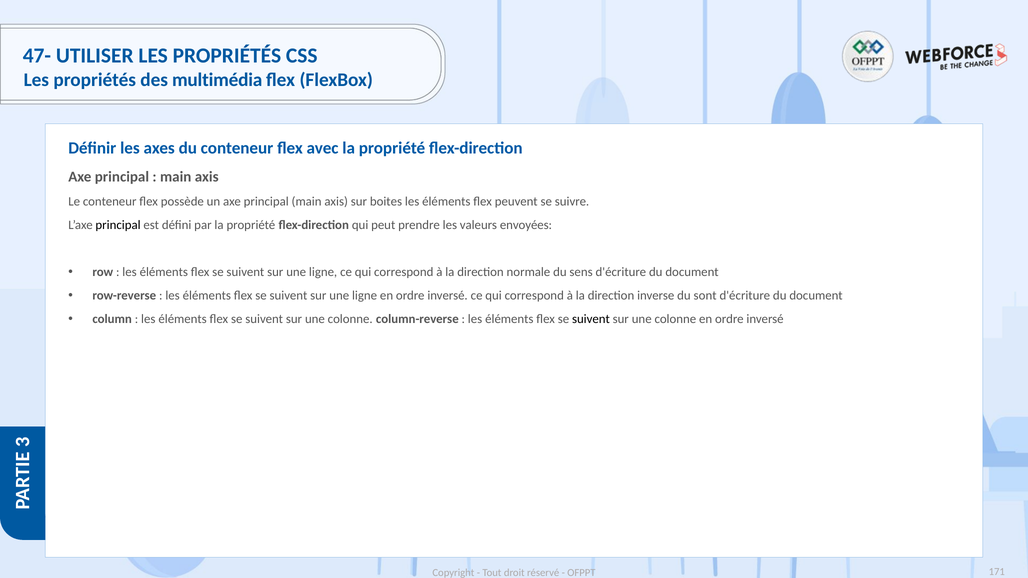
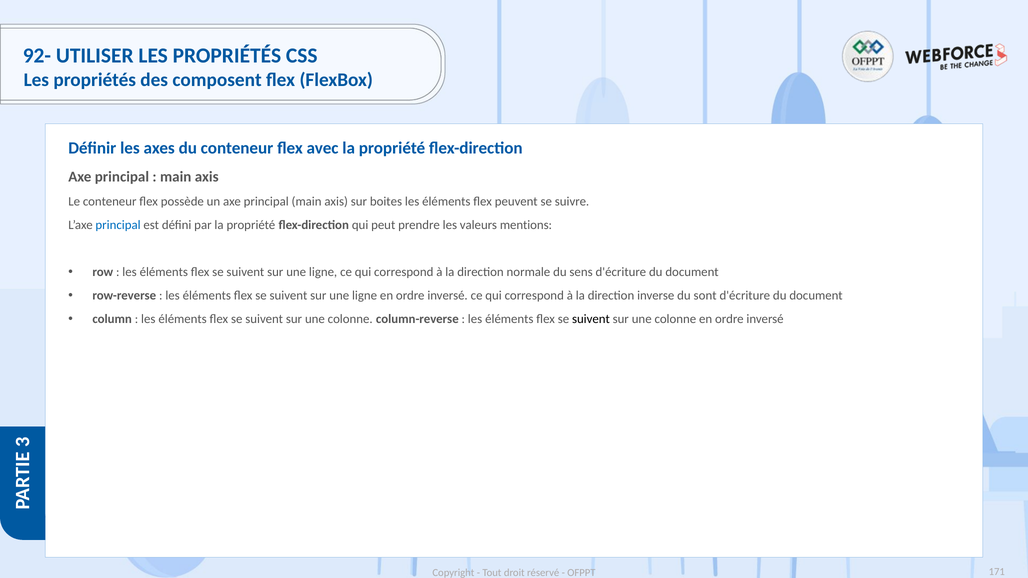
47-: 47- -> 92- (37, 55)
multimédia: multimédia -> composent (217, 80)
principal colour: black -> blue (118, 225)
envoyées: envoyées -> mentions (526, 225)
